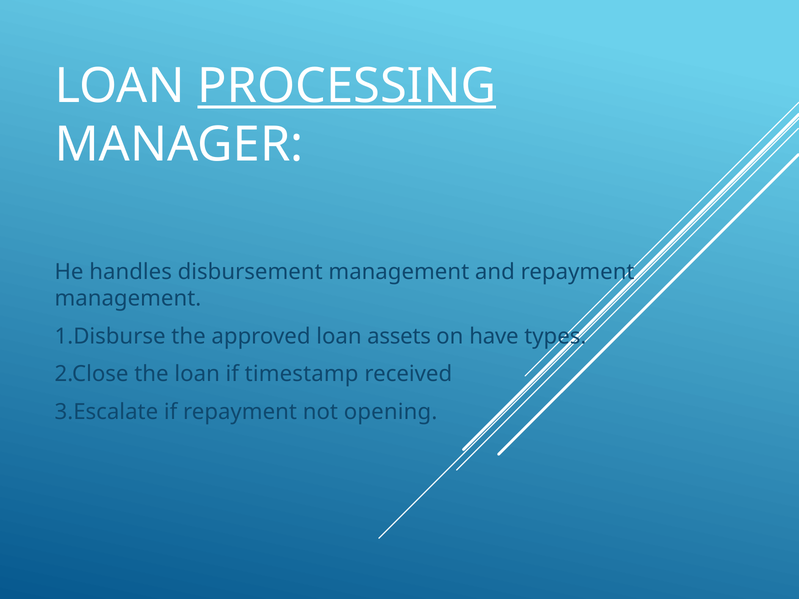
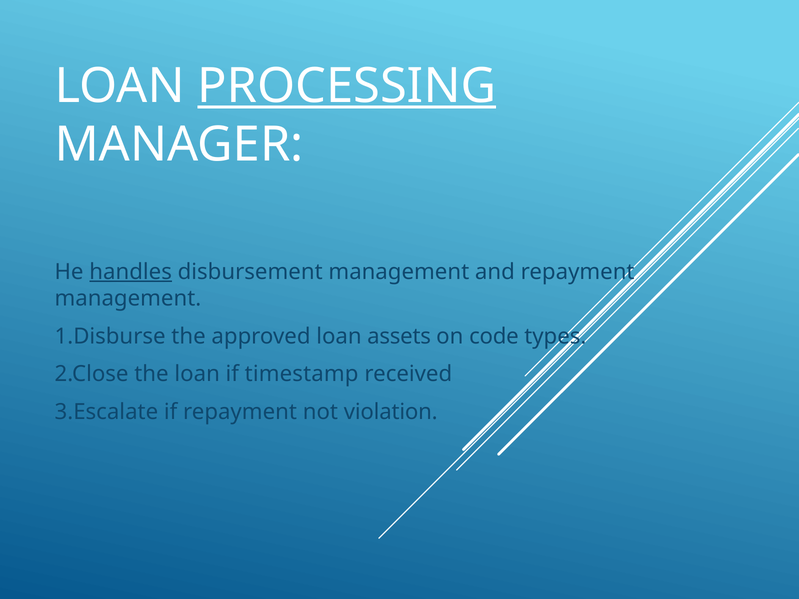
handles underline: none -> present (131, 272)
have: have -> code (494, 336)
opening: opening -> violation (391, 412)
